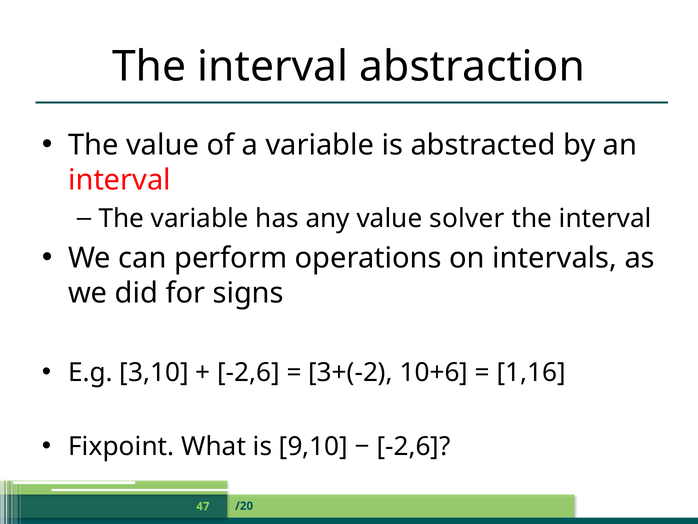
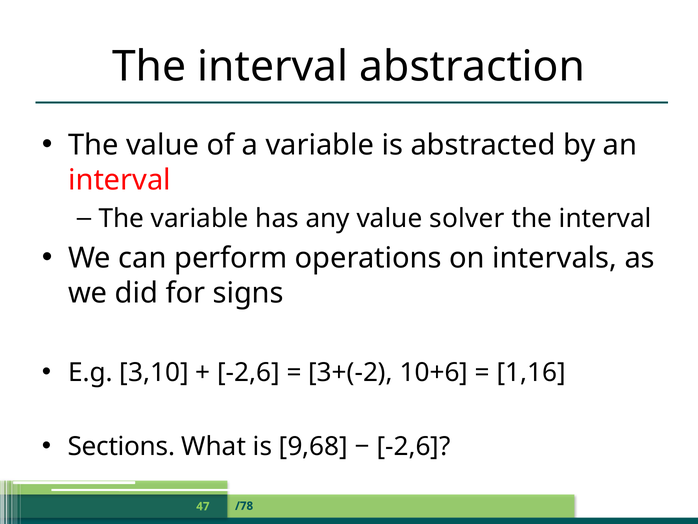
Fixpoint: Fixpoint -> Sections (121, 446)
9,10: 9,10 -> 9,68 (313, 446)
/20: /20 -> /78 (244, 506)
